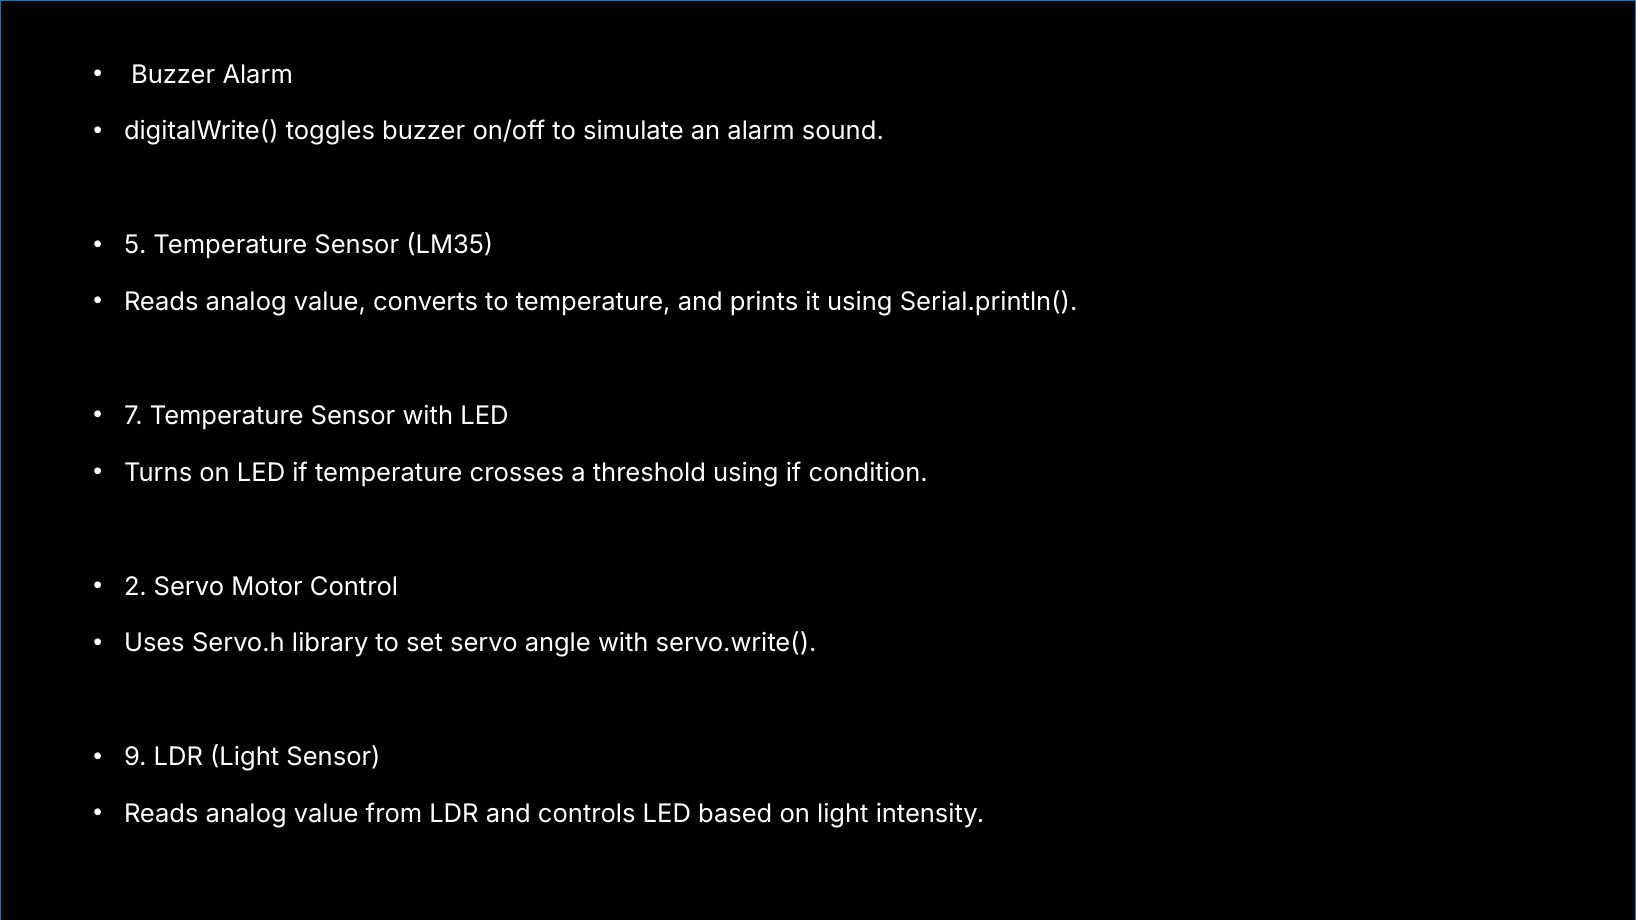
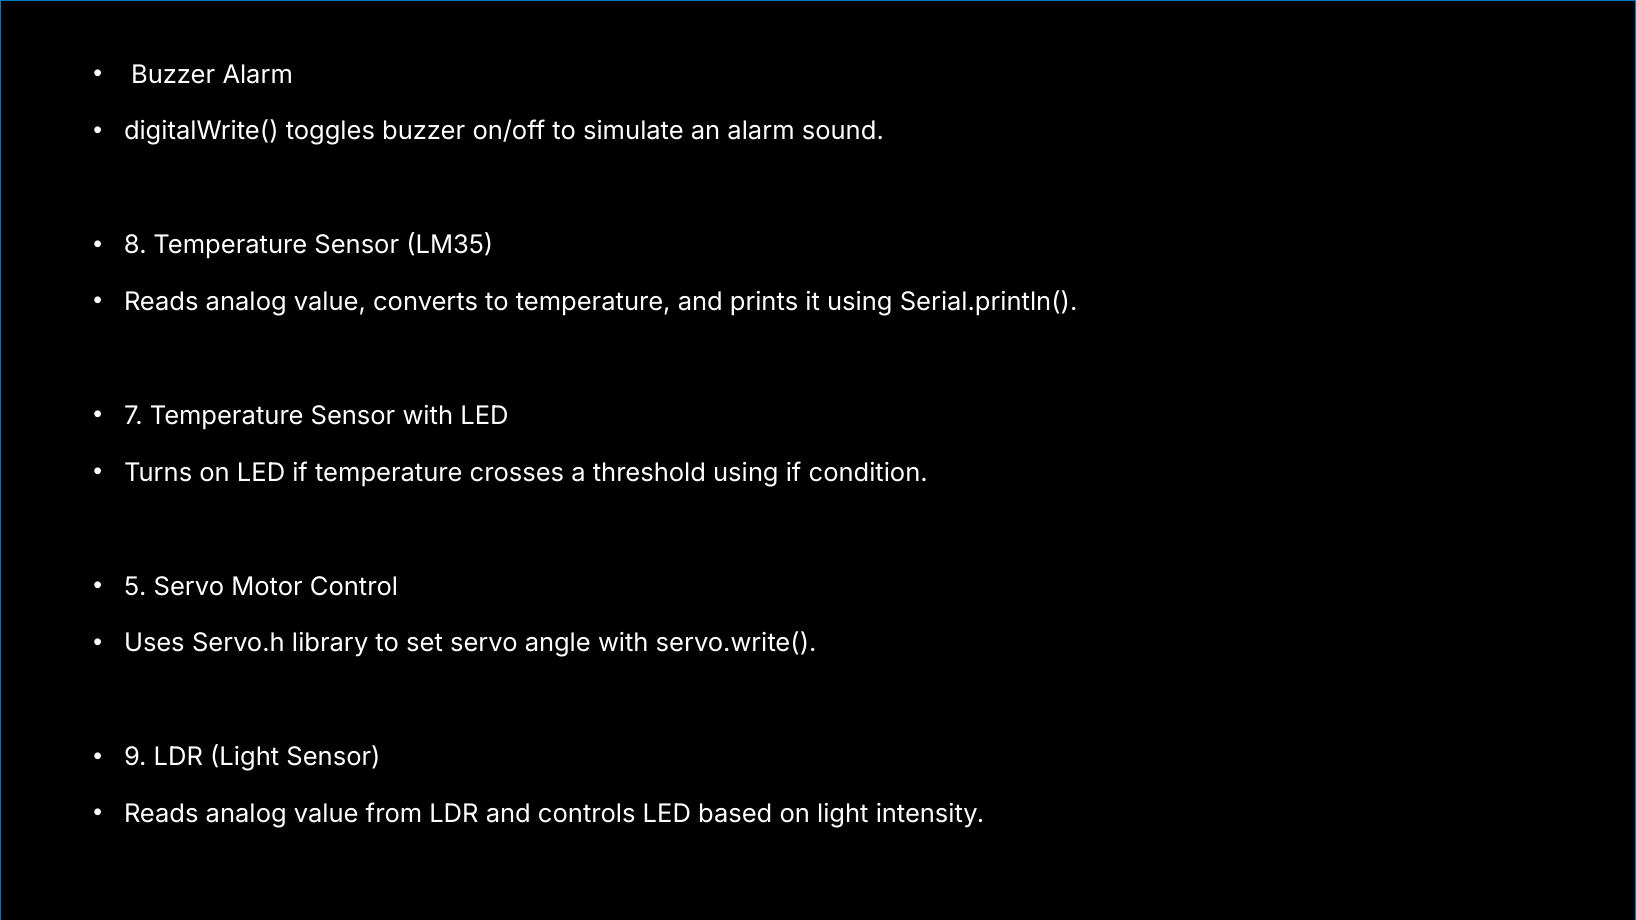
5: 5 -> 8 (135, 245)
2: 2 -> 5 (135, 587)
